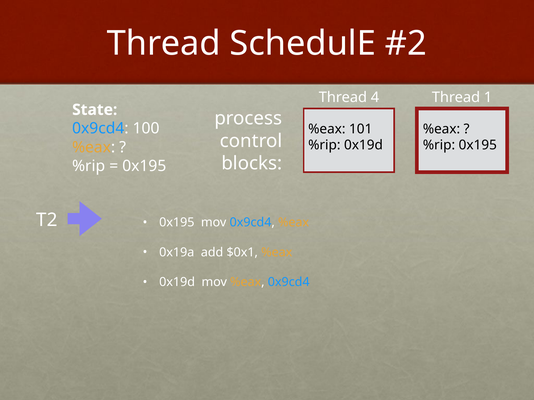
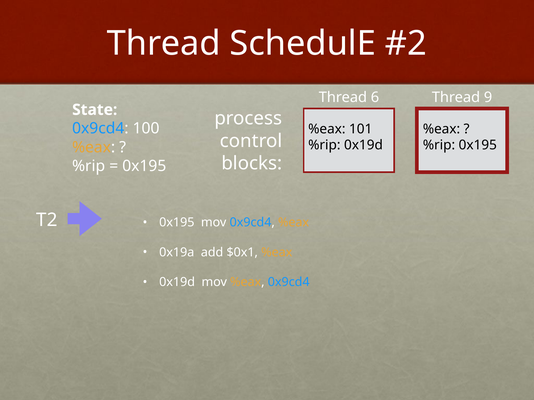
4: 4 -> 6 (375, 97)
1: 1 -> 9 (488, 97)
